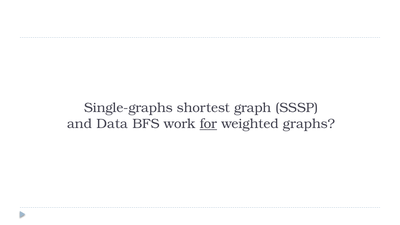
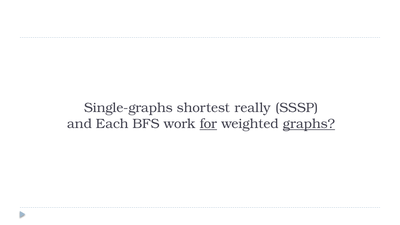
graph: graph -> really (253, 108)
Data: Data -> Each (112, 124)
graphs underline: none -> present (309, 124)
